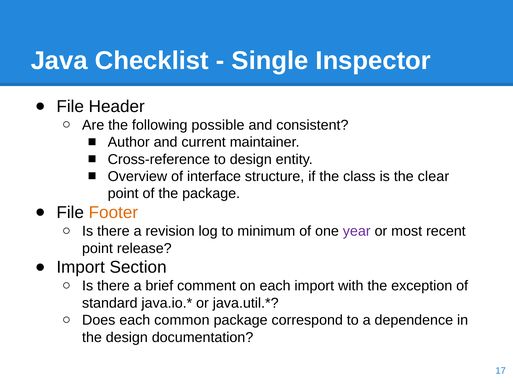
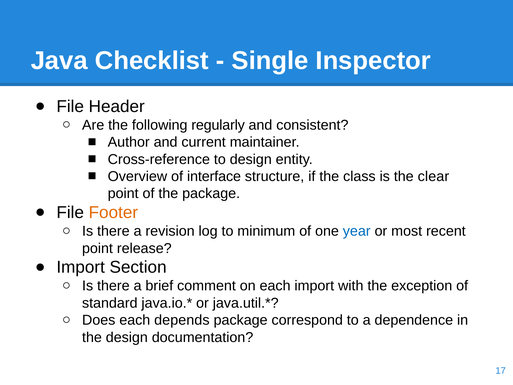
possible: possible -> regularly (218, 125)
year colour: purple -> blue (357, 231)
common: common -> depends (182, 320)
